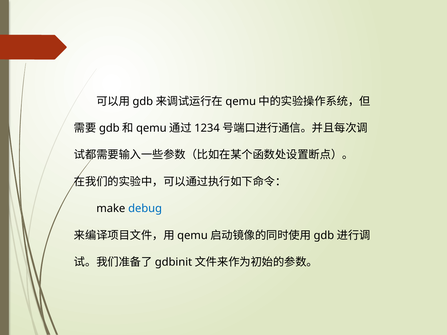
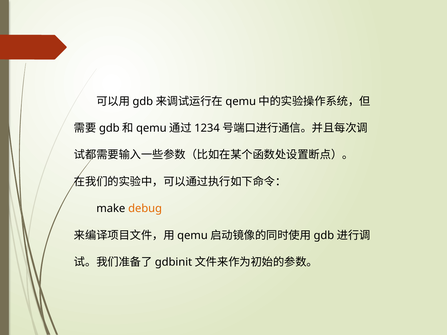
debug colour: blue -> orange (145, 209)
